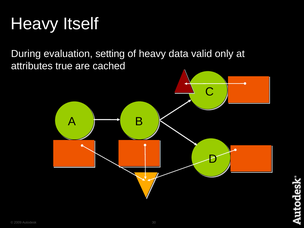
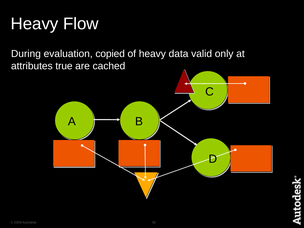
Itself: Itself -> Flow (81, 24)
setting: setting -> copied (110, 54)
